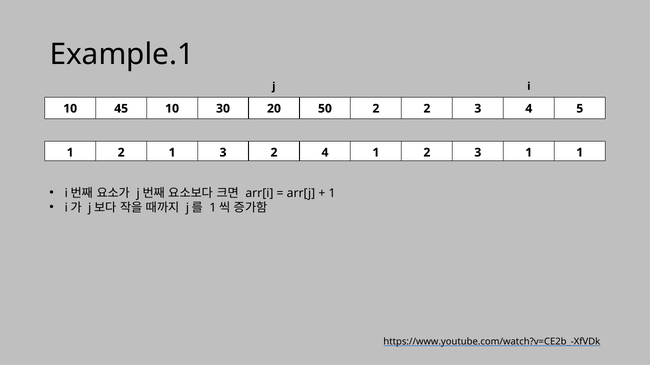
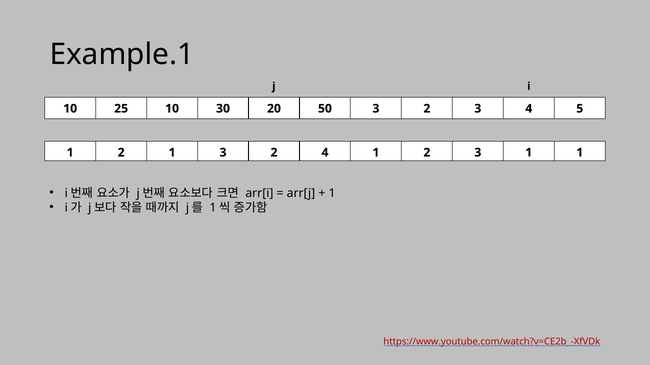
45: 45 -> 25 (121, 109)
50 2: 2 -> 3 (376, 109)
https://www.youtube.com/watch?v=CE2b_-XfVDk colour: black -> red (492, 342)
